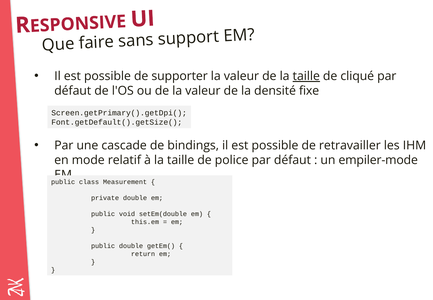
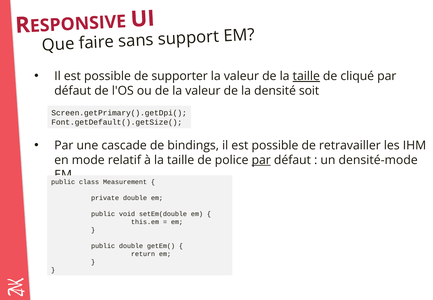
fixe: fixe -> soit (309, 91)
par underline: none -> present (261, 160)
empiler-mode: empiler-mode -> densité-mode (378, 160)
